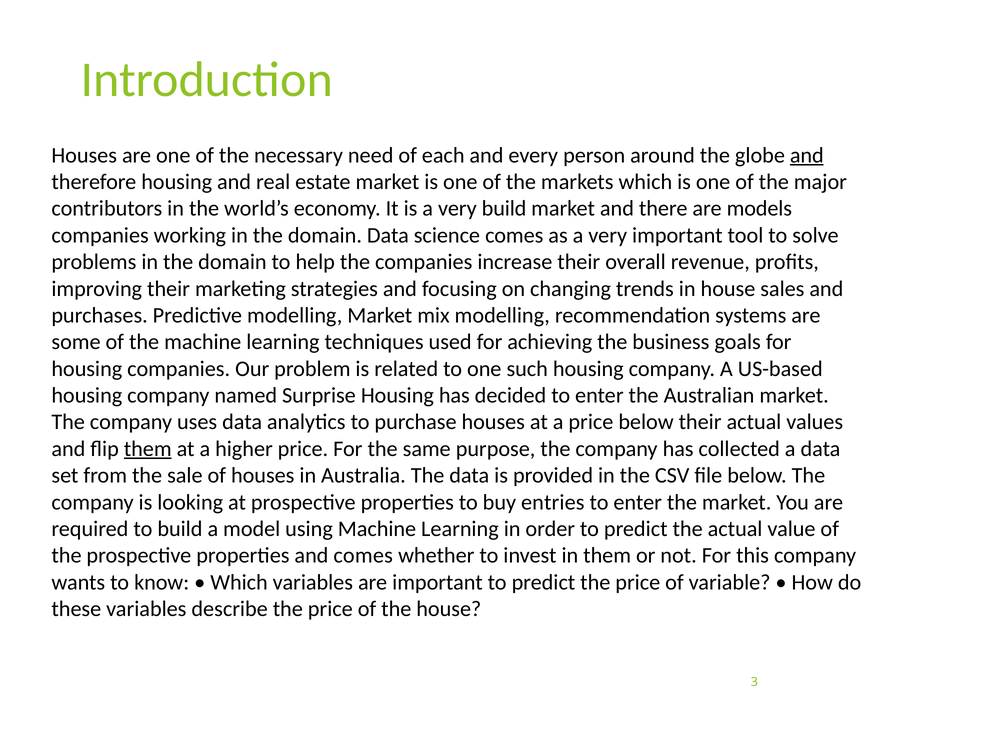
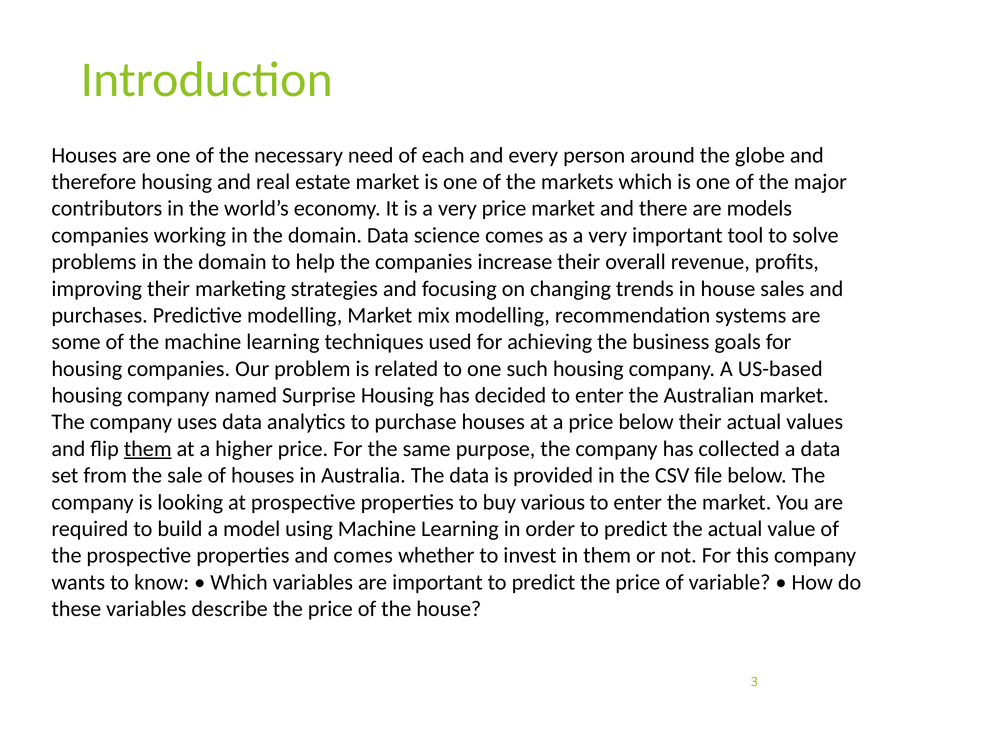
and underline: present -> none (807, 155)
very build: build -> price (504, 209)
entries: entries -> various (553, 503)
